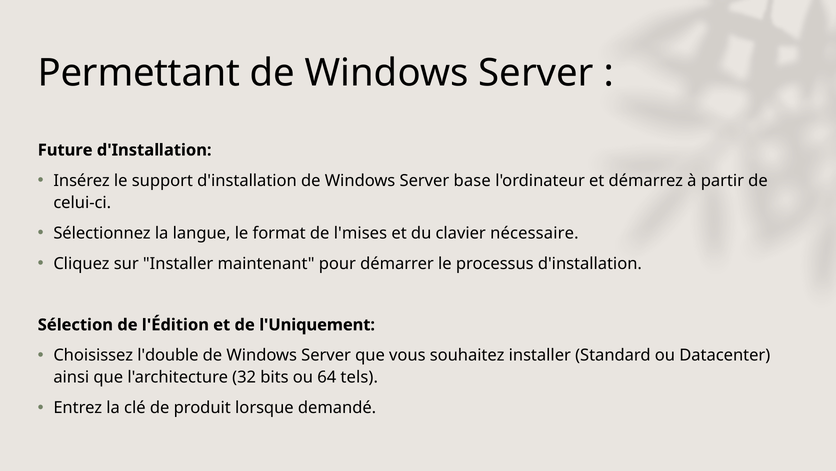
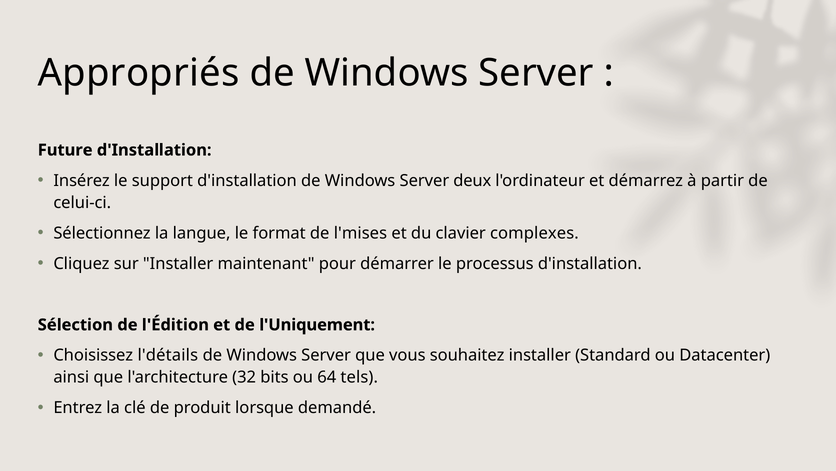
Permettant: Permettant -> Appropriés (139, 73)
base: base -> deux (472, 180)
nécessaire: nécessaire -> complexes (534, 233)
l'double: l'double -> l'détails (168, 355)
